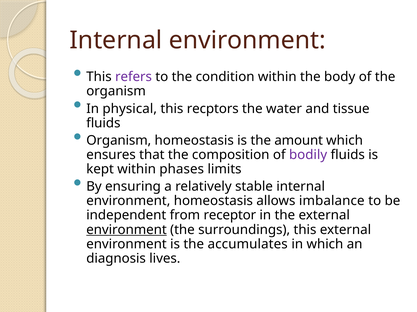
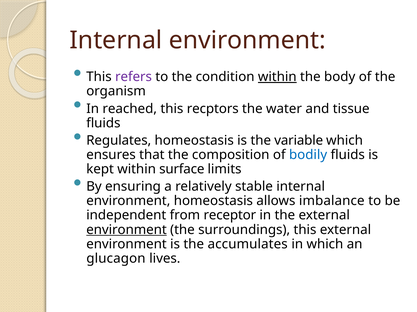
within underline: none -> present (277, 77)
physical: physical -> reached (130, 109)
Organism: Organism -> Regulates (119, 141)
amount: amount -> variable (299, 141)
bodily colour: purple -> blue (308, 155)
phases: phases -> surface (182, 170)
diagnosis: diagnosis -> glucagon (116, 259)
